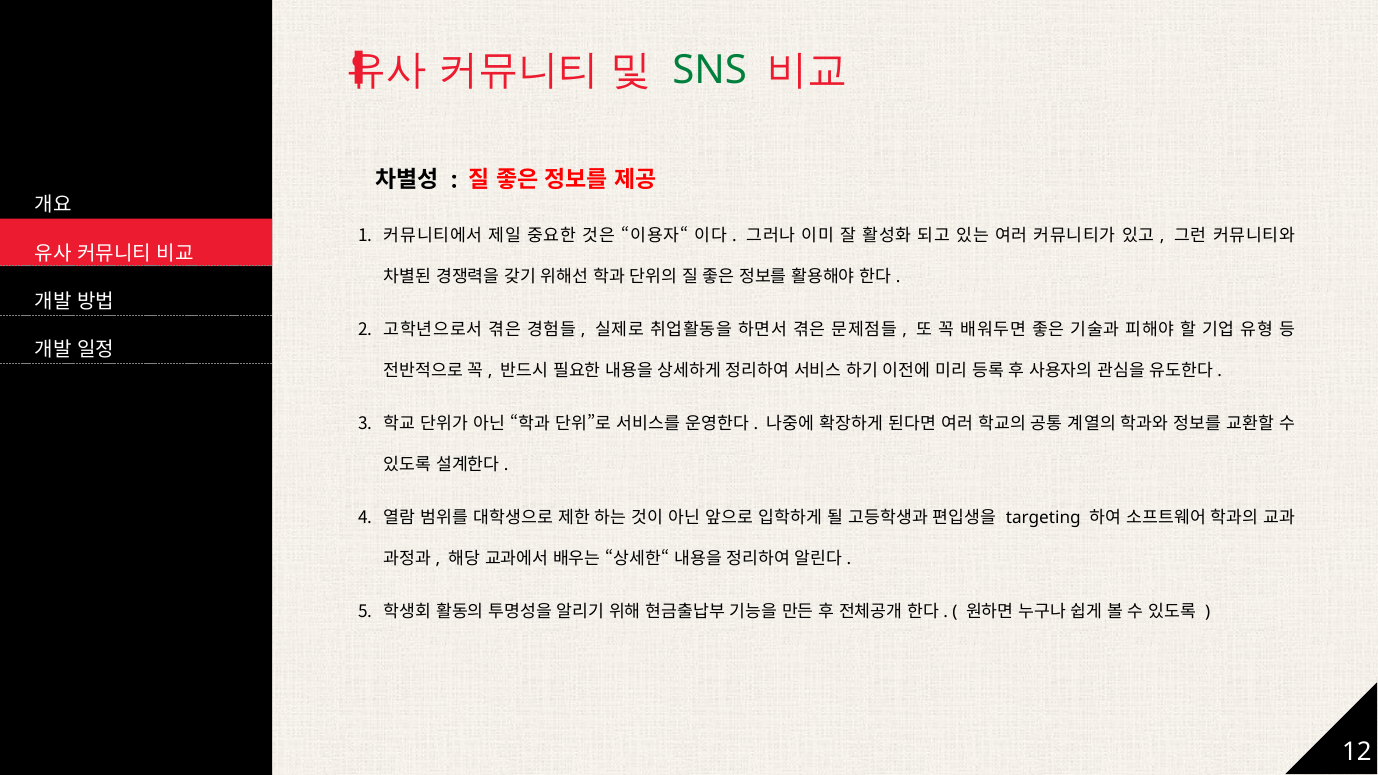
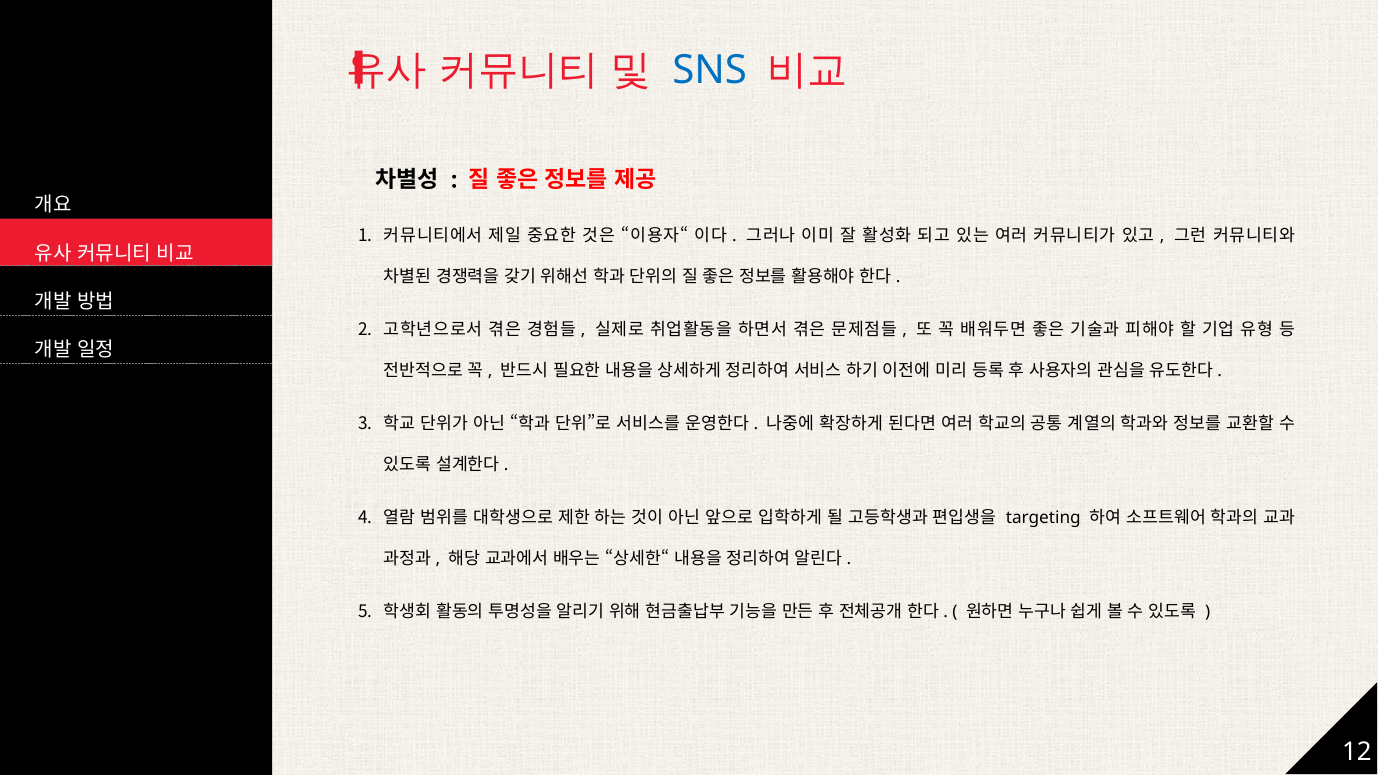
SNS colour: green -> blue (710, 71)
